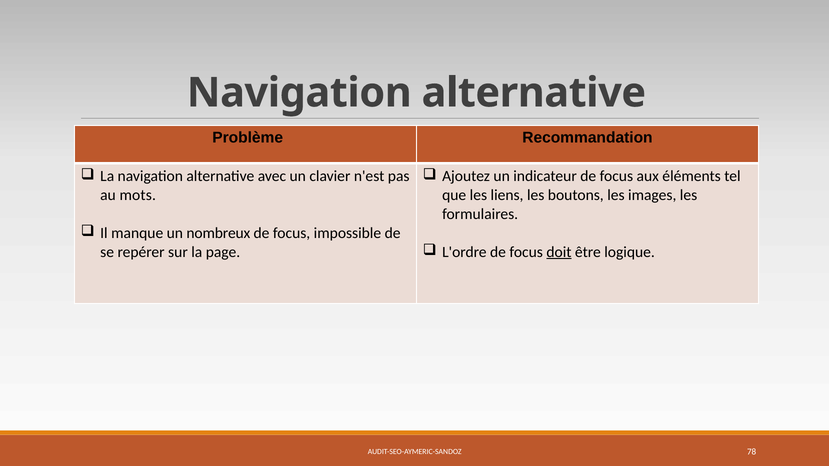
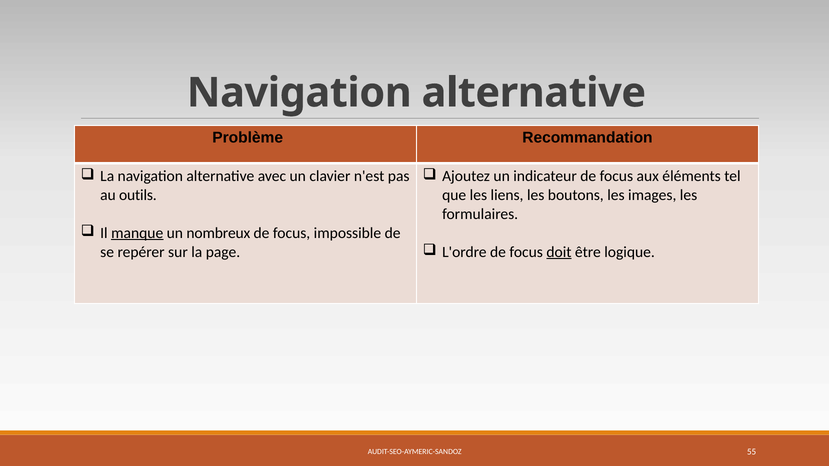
mots: mots -> outils (138, 195)
manque underline: none -> present (137, 233)
78: 78 -> 55 (752, 452)
